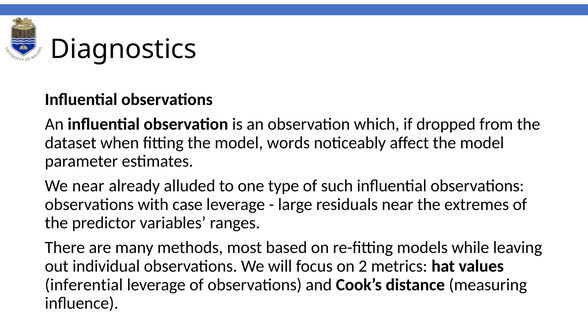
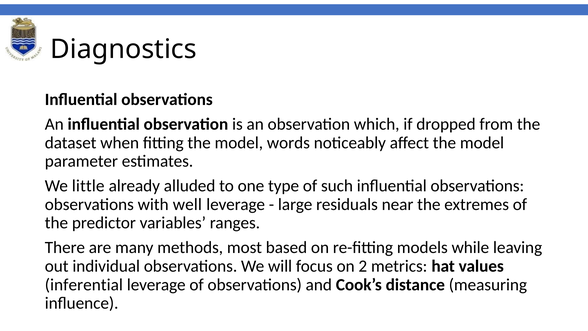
We near: near -> little (88, 186)
case: case -> well (187, 204)
